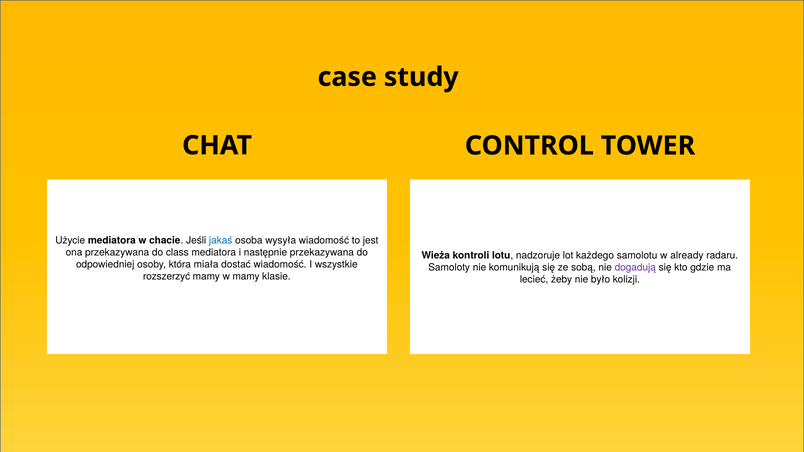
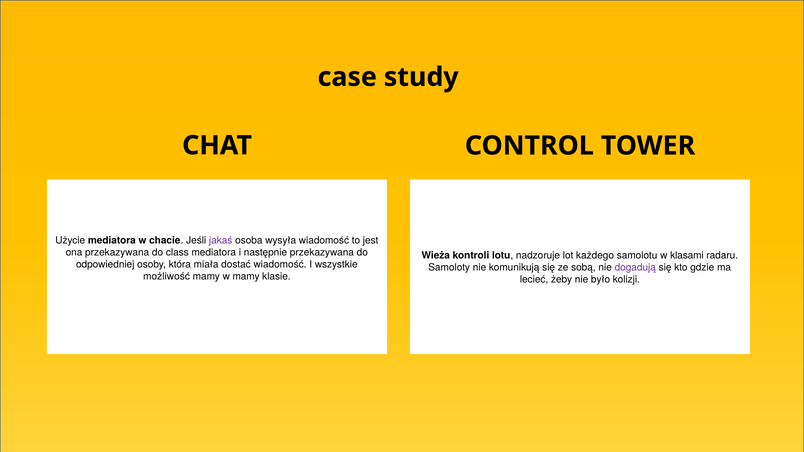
jakaś colour: blue -> purple (221, 240)
already: already -> klasami (687, 255)
rozszerzyć: rozszerzyć -> możliwość (167, 277)
